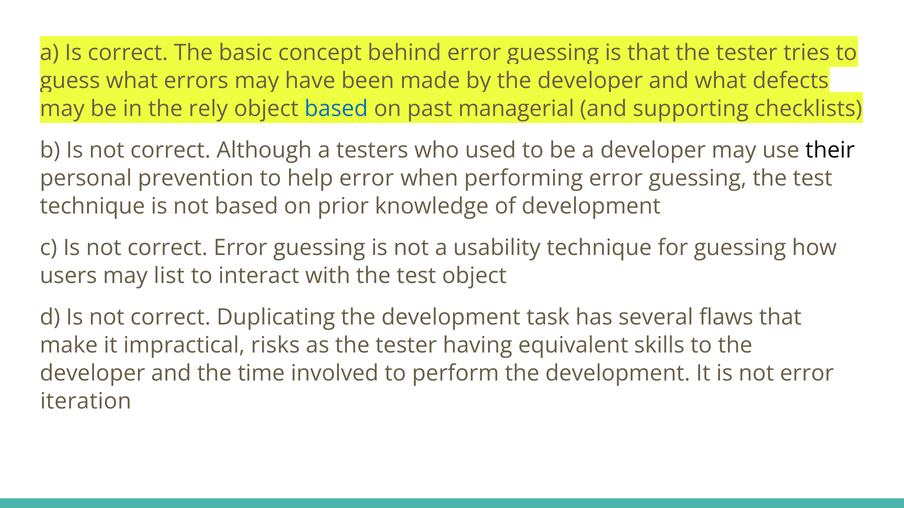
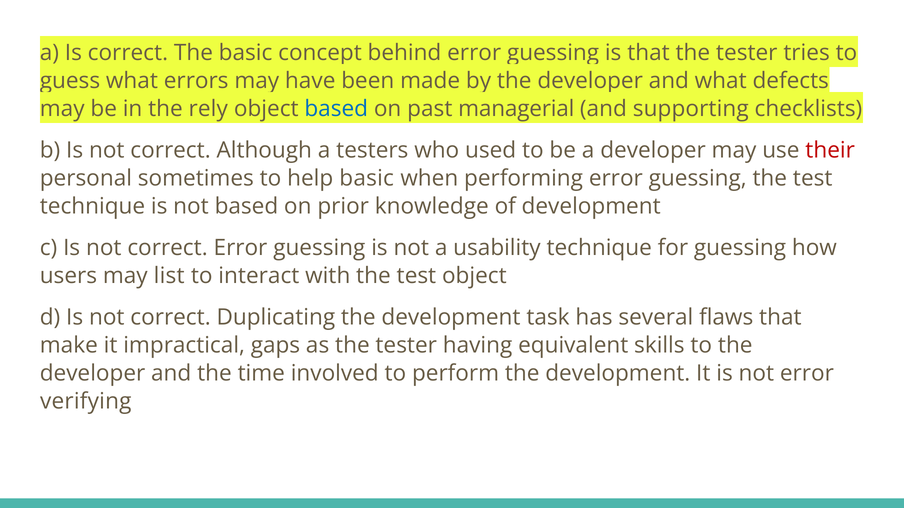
their colour: black -> red (830, 150)
prevention: prevention -> sometimes (196, 179)
help error: error -> basic (367, 179)
risks: risks -> gaps (275, 346)
iteration: iteration -> verifying (86, 402)
